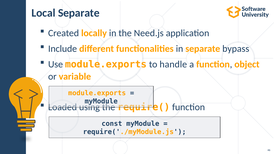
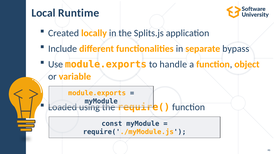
Local Separate: Separate -> Runtime (79, 13)
Need.js: Need.js -> Splits.js (149, 33)
